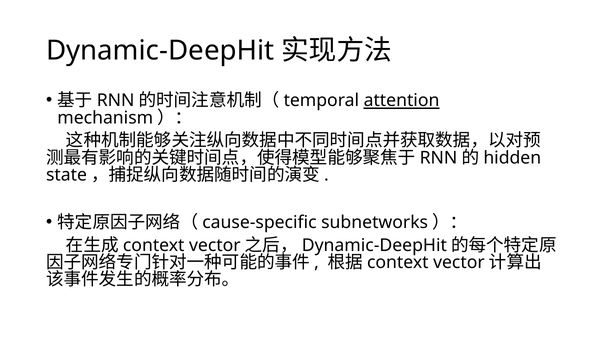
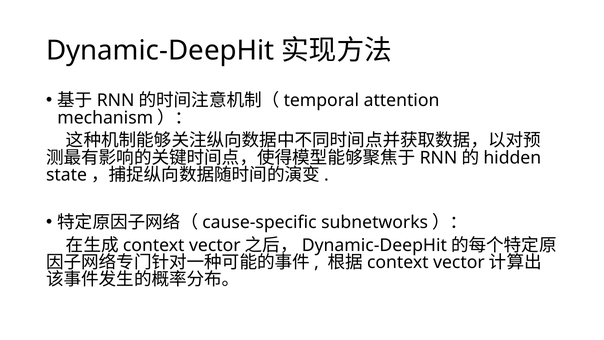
attention underline: present -> none (402, 101)
